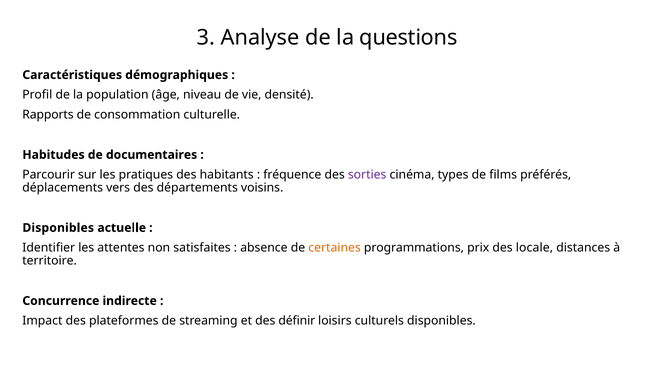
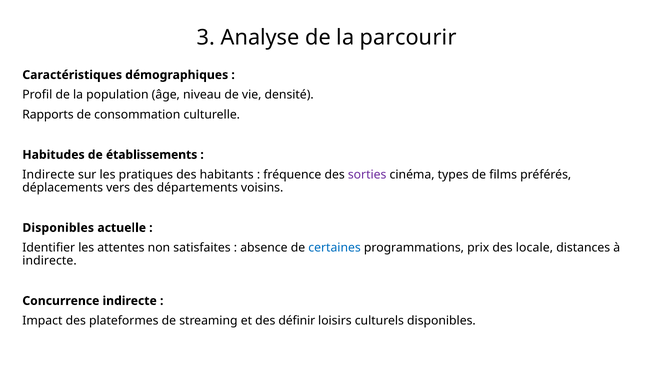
questions: questions -> parcourir (408, 38)
documentaires: documentaires -> établissements (152, 155)
Parcourir: Parcourir -> Indirecte (49, 175)
certaines colour: orange -> blue (335, 248)
territoire: territoire -> indirecte (50, 261)
